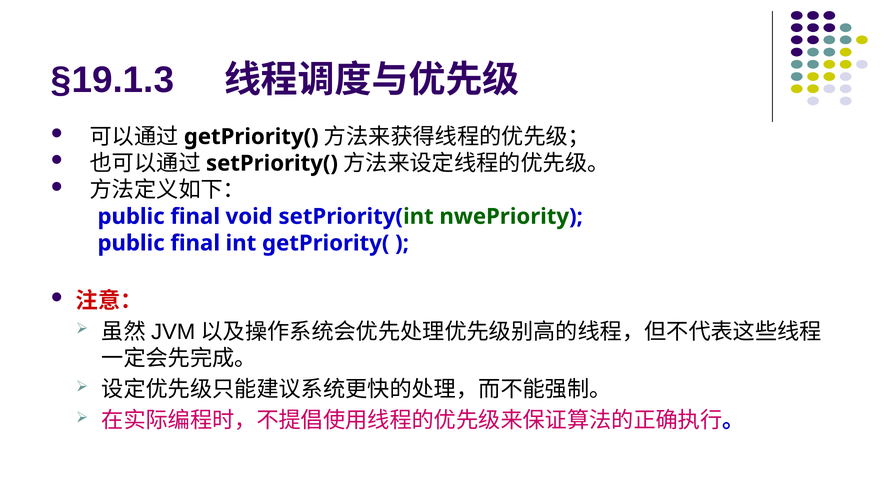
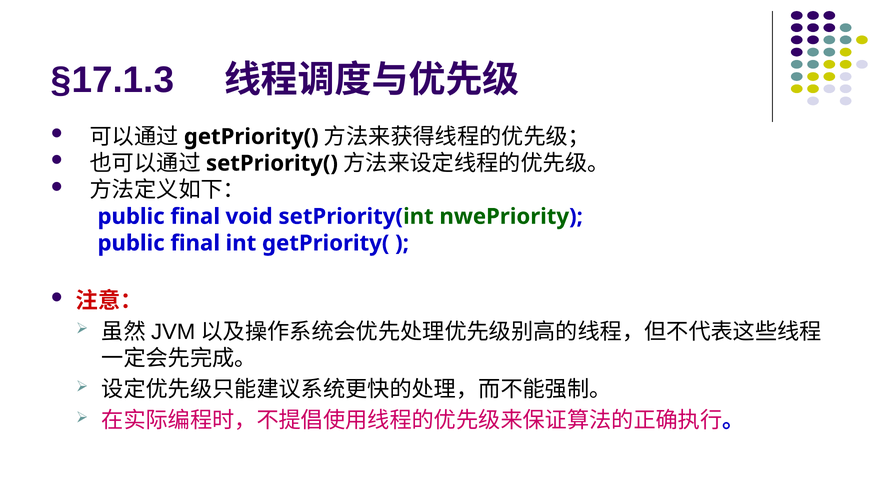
§19.1.3: §19.1.3 -> §17.1.3 (113, 80)
